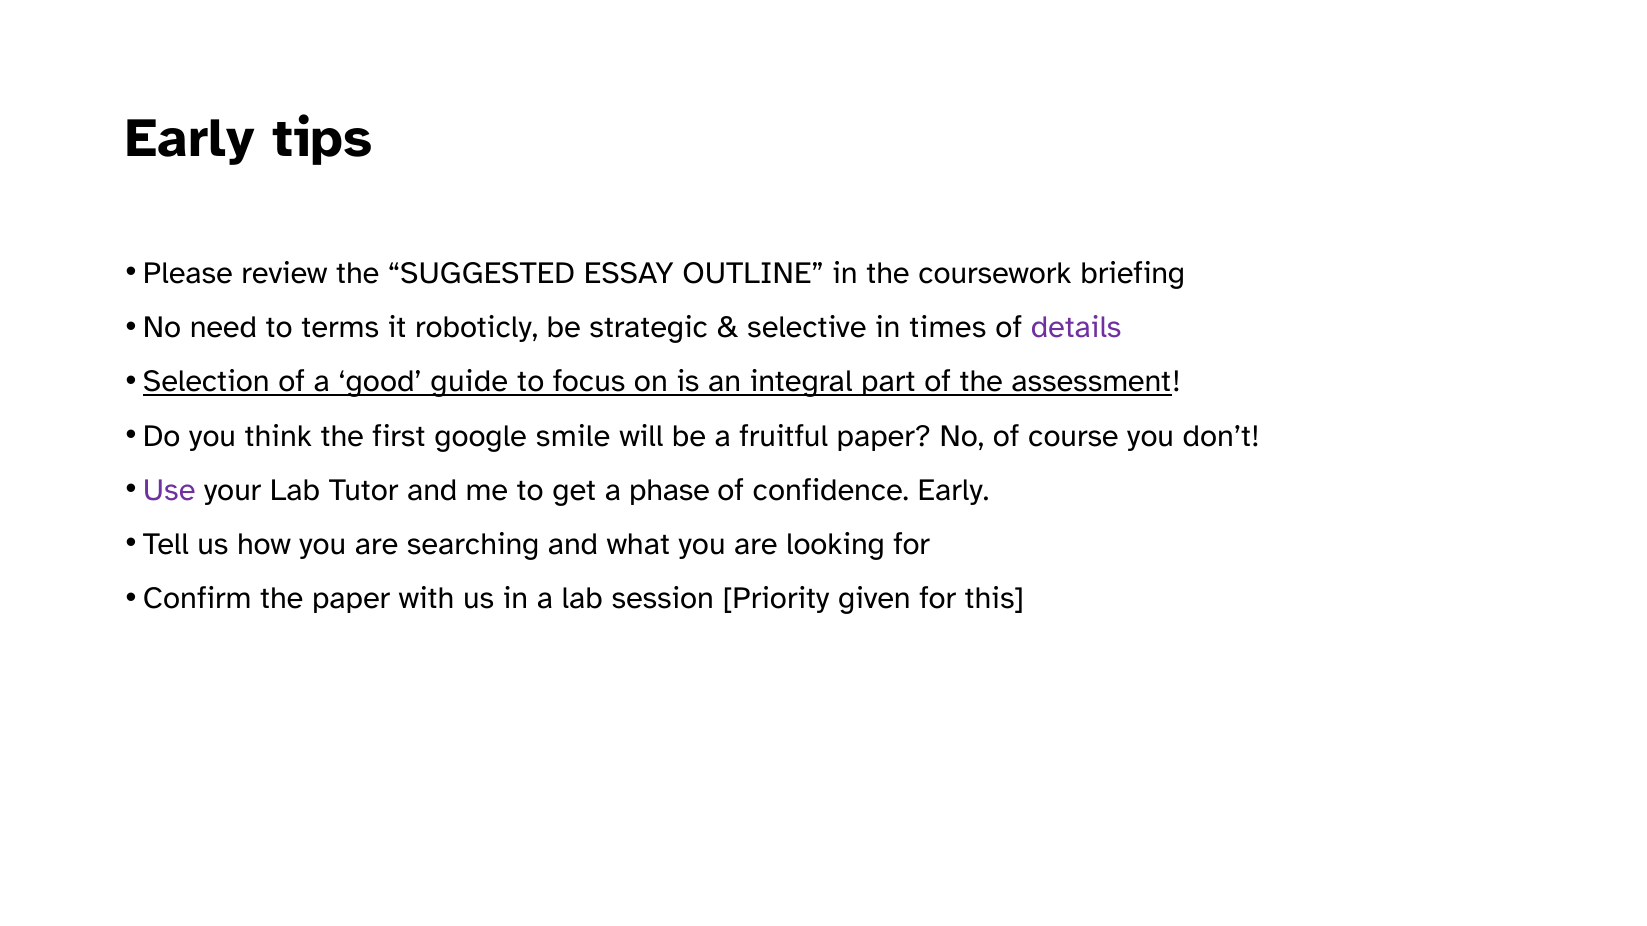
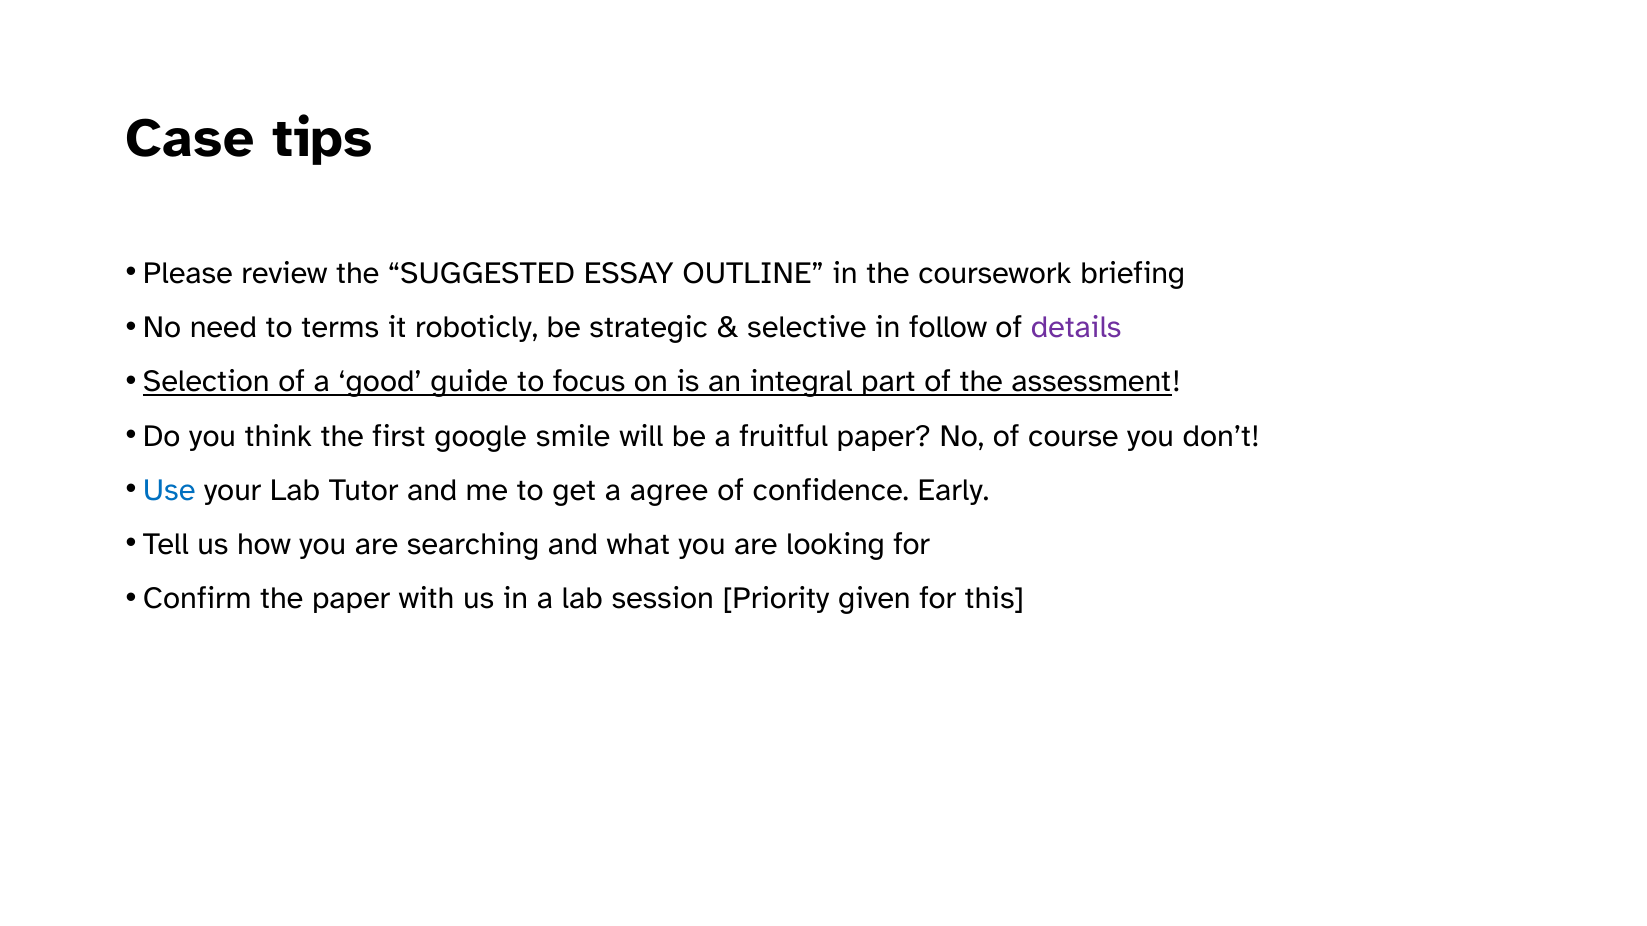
Early: Early -> Case (190, 138)
times: times -> follow (948, 328)
Use colour: purple -> blue (169, 490)
phase: phase -> agree (669, 490)
